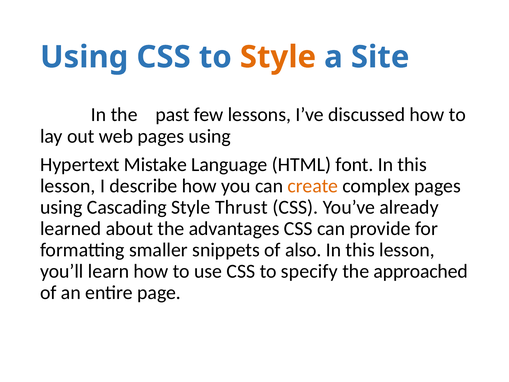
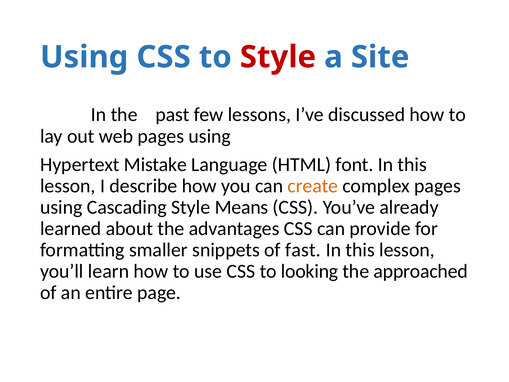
Style colour: orange -> red (278, 57)
Thrust: Thrust -> Means (242, 207)
also: also -> fast (303, 250)
specify: specify -> looking (310, 271)
